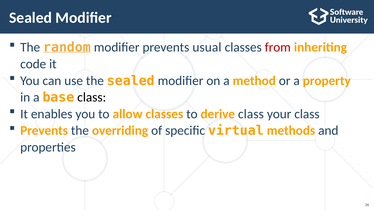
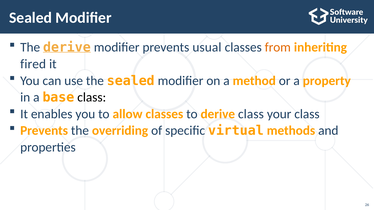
The random: random -> derive (67, 47)
from colour: red -> orange (278, 47)
code: code -> fired (33, 64)
